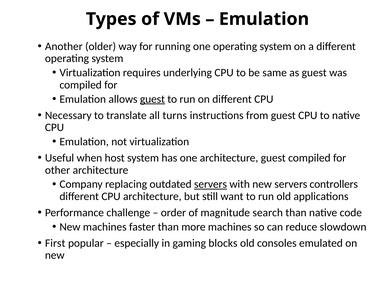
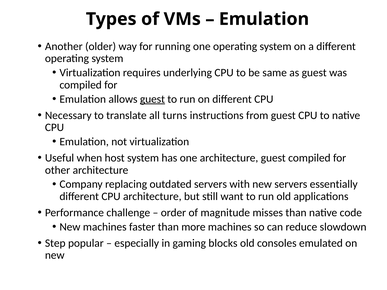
servers underline: present -> none (211, 184)
controllers: controllers -> essentially (334, 184)
search: search -> misses (268, 213)
First: First -> Step (55, 243)
